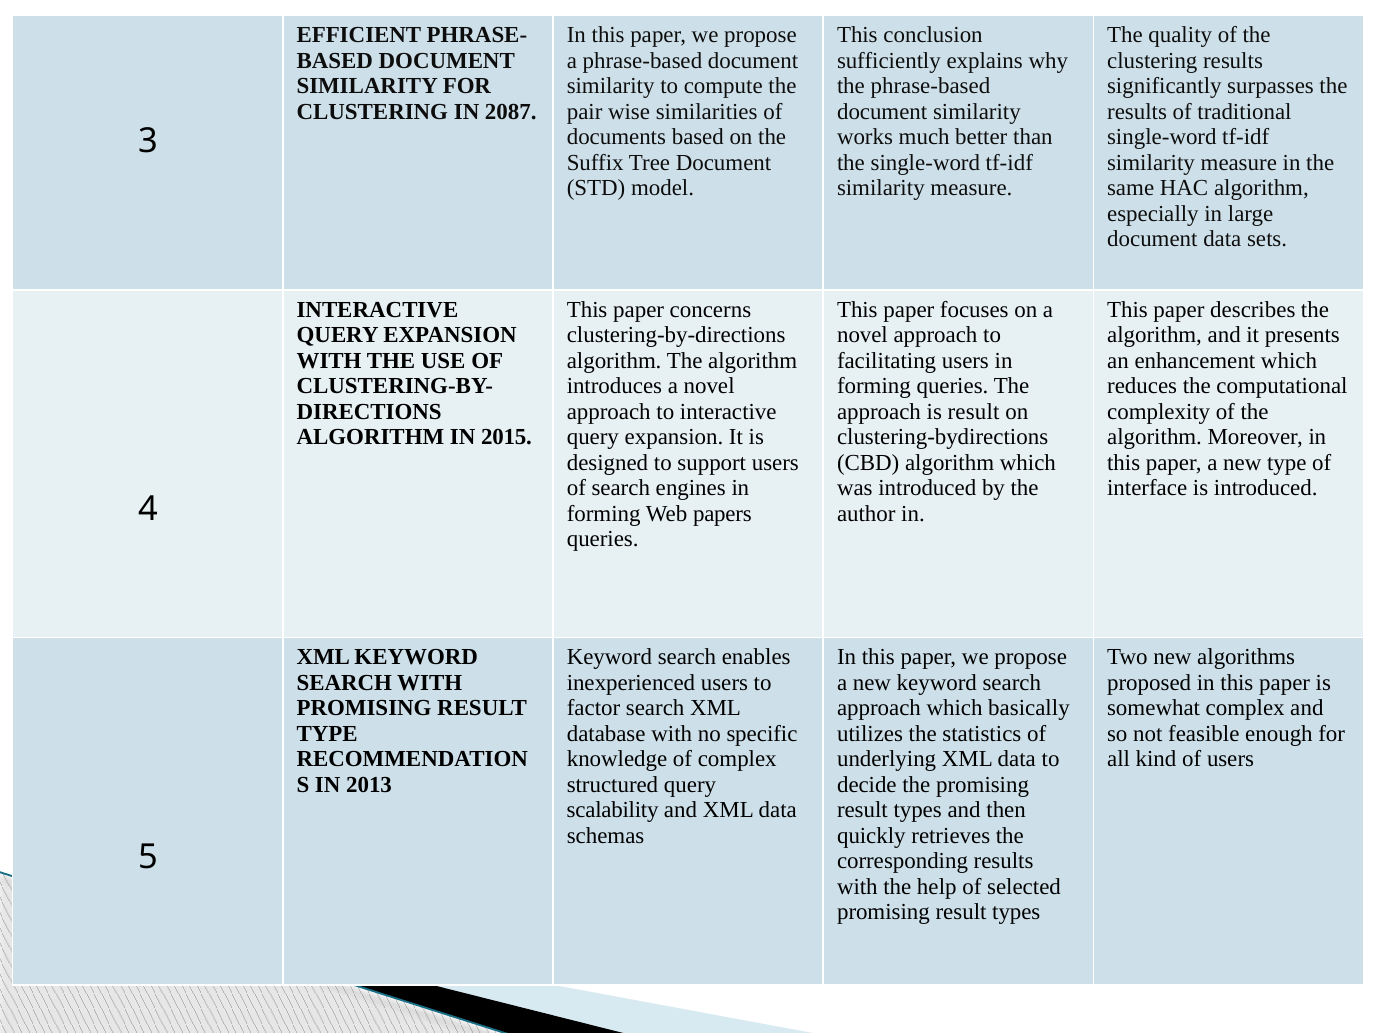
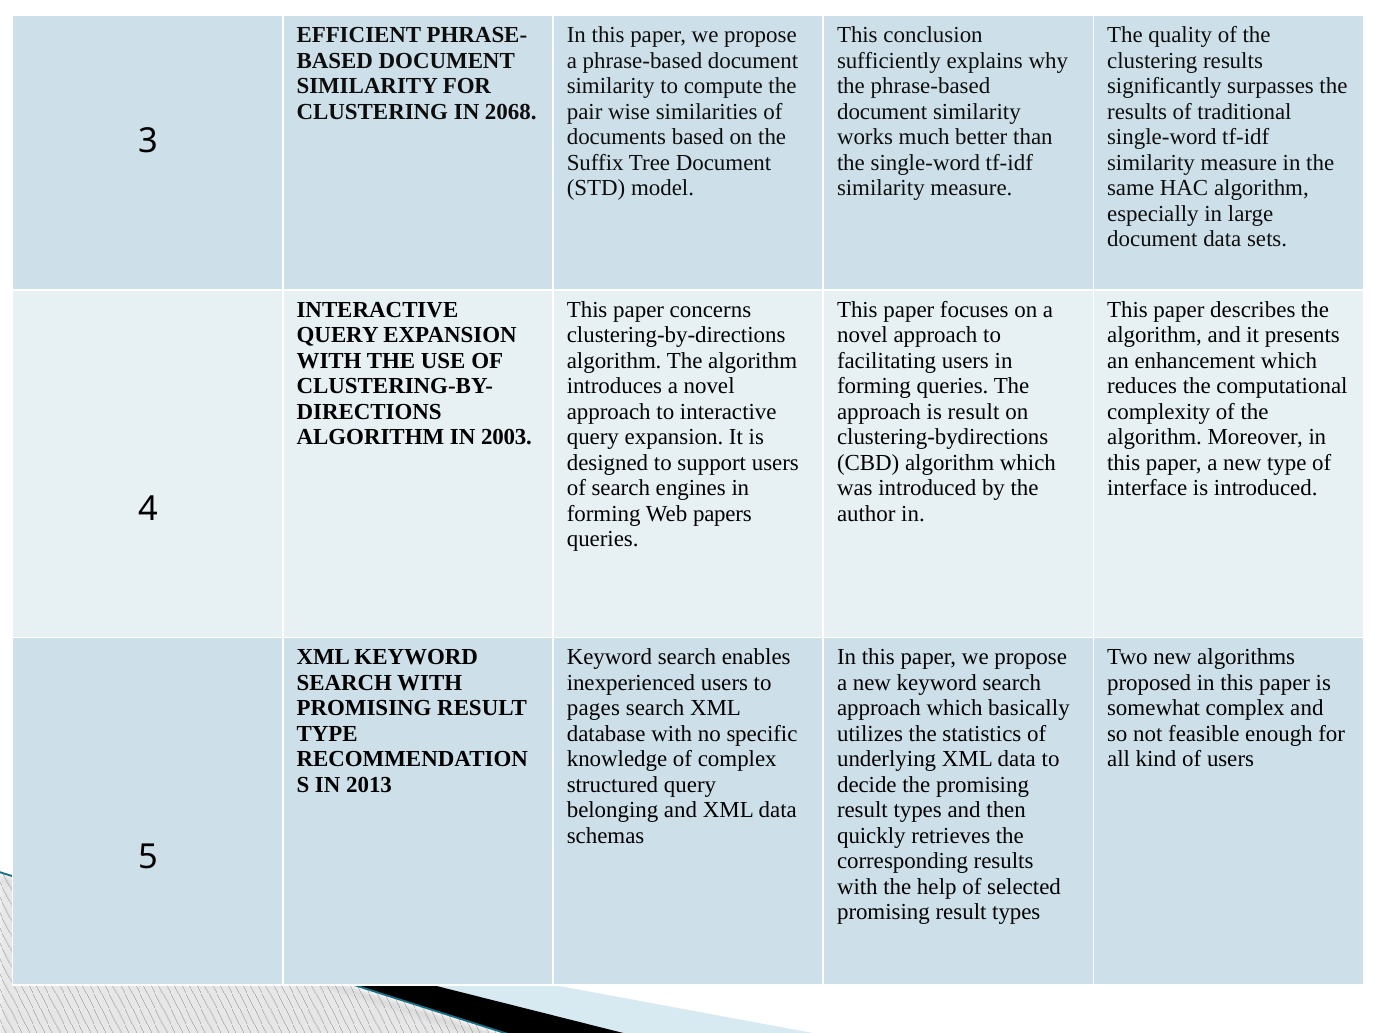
2087: 2087 -> 2068 (511, 112)
2015: 2015 -> 2003 (506, 437)
factor: factor -> pages (593, 708)
scalability: scalability -> belonging (613, 810)
